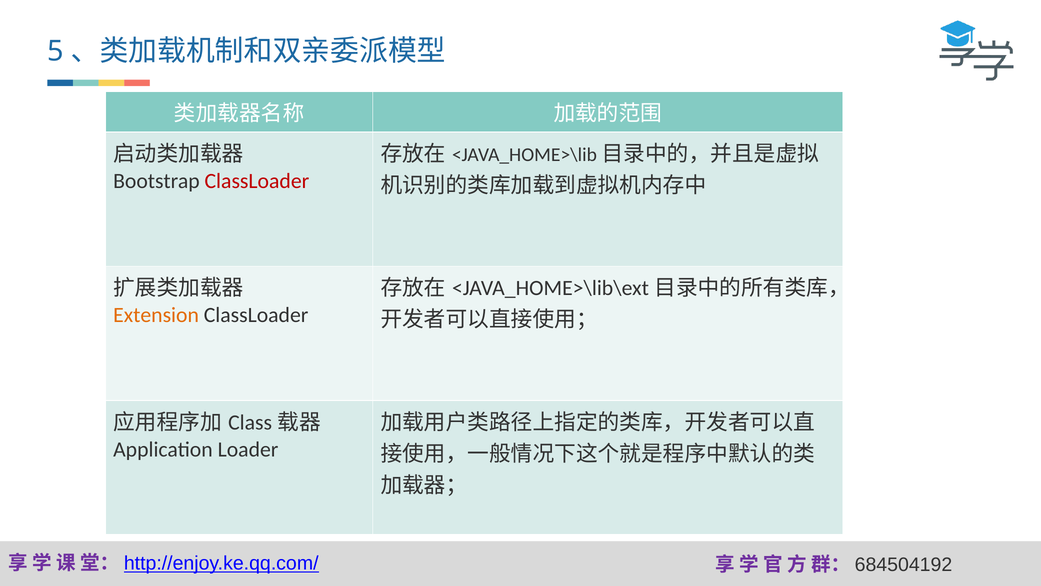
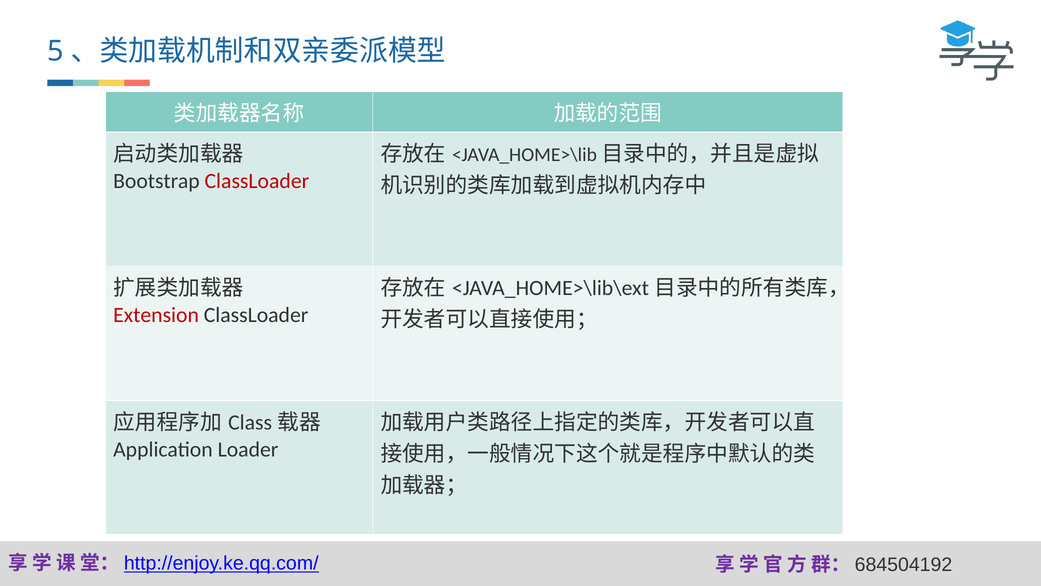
Extension colour: orange -> red (156, 315)
